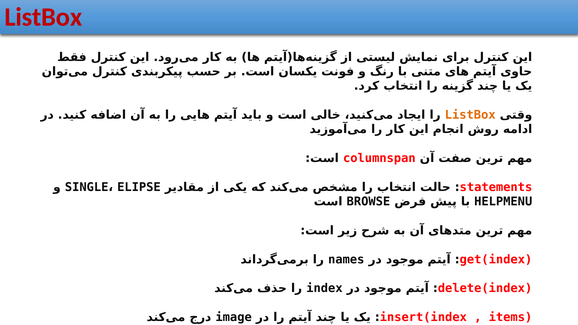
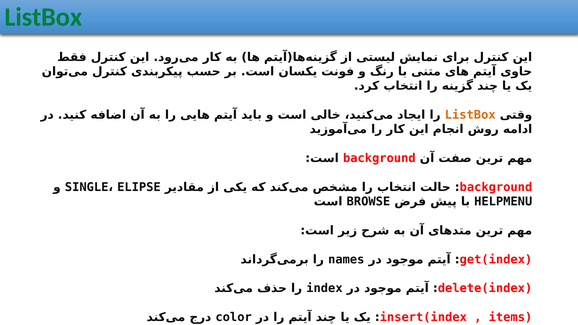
ListBox colour: red -> green (43, 17)
columnspan: columnspan -> background (379, 158)
statements: statements -> background (496, 187)
image: image -> color (234, 317)
